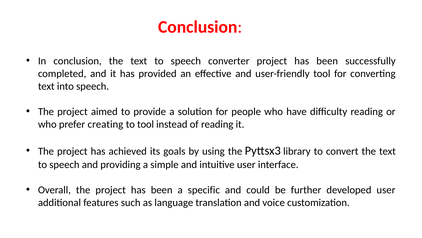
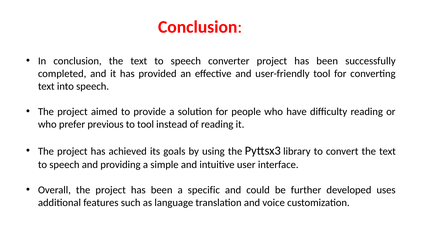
creating: creating -> previous (106, 124)
developed user: user -> uses (386, 189)
